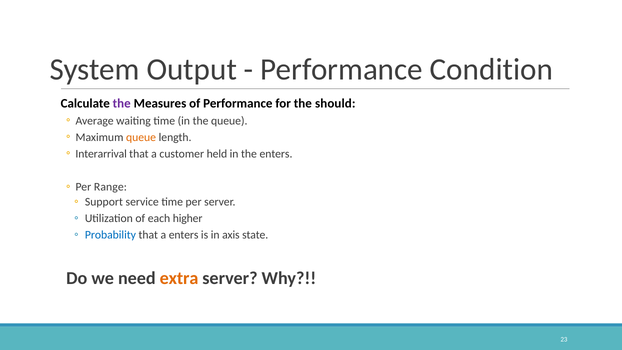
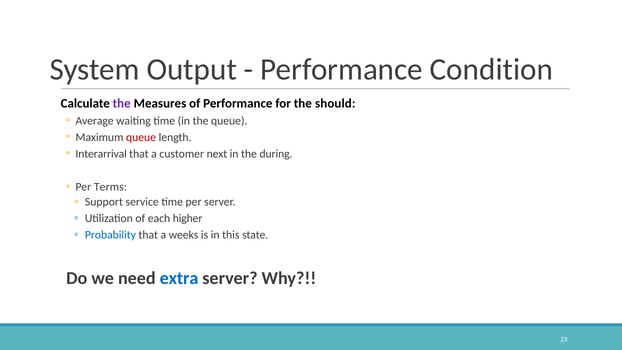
queue colour: orange -> red (141, 137)
held: held -> next (217, 154)
the enters: enters -> during (276, 154)
Range: Range -> Terms (110, 187)
a enters: enters -> weeks (184, 235)
axis: axis -> this (231, 235)
extra colour: orange -> blue (179, 278)
